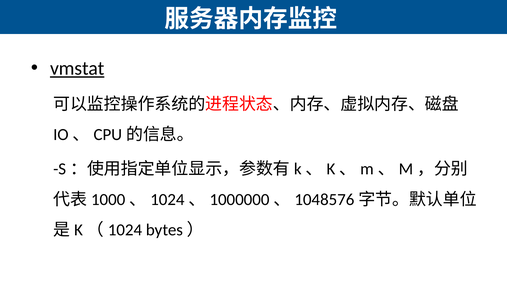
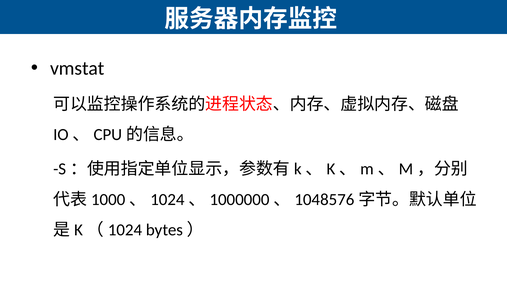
vmstat underline: present -> none (77, 69)
